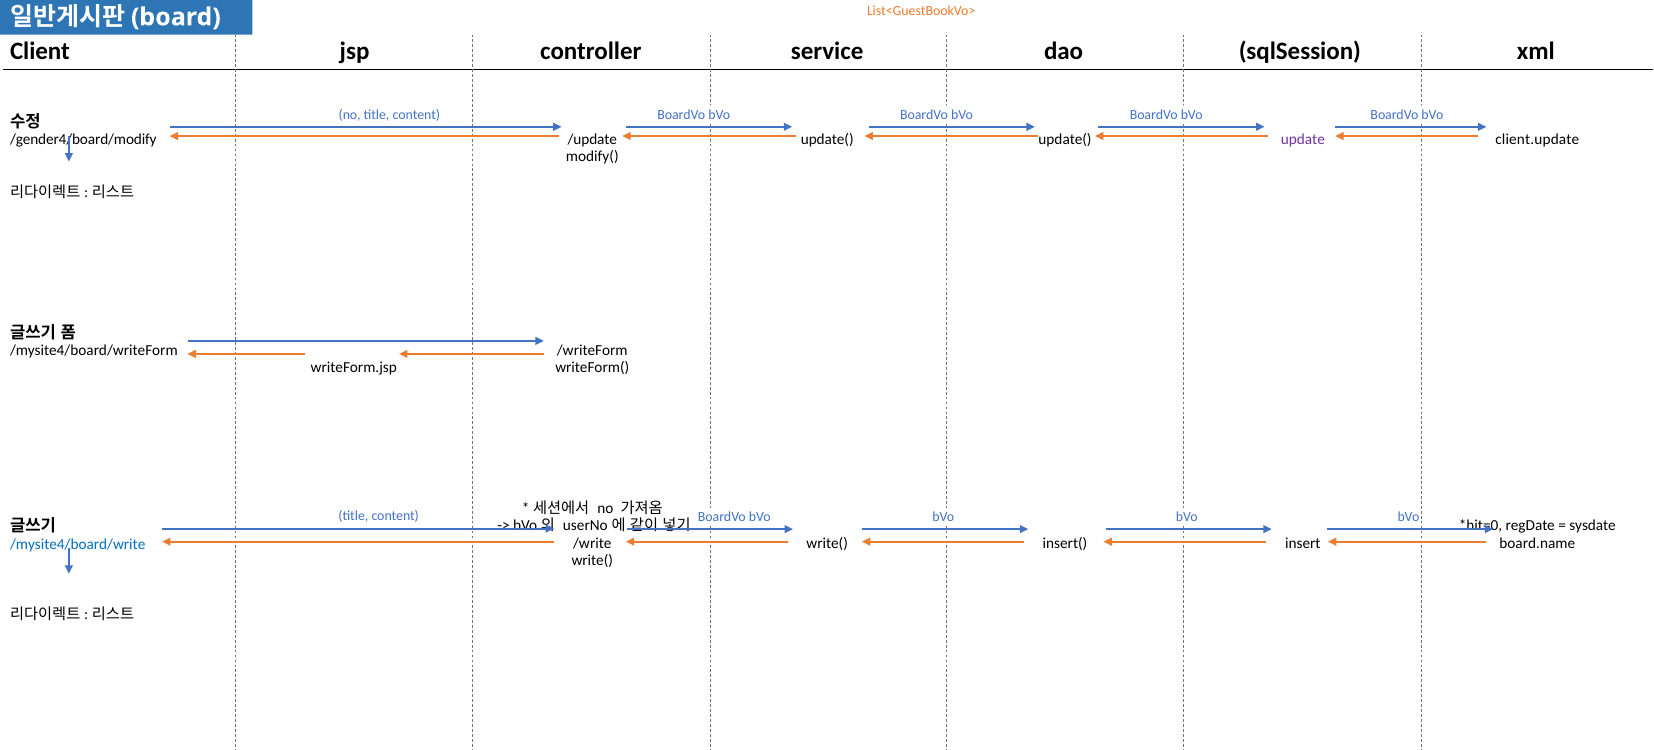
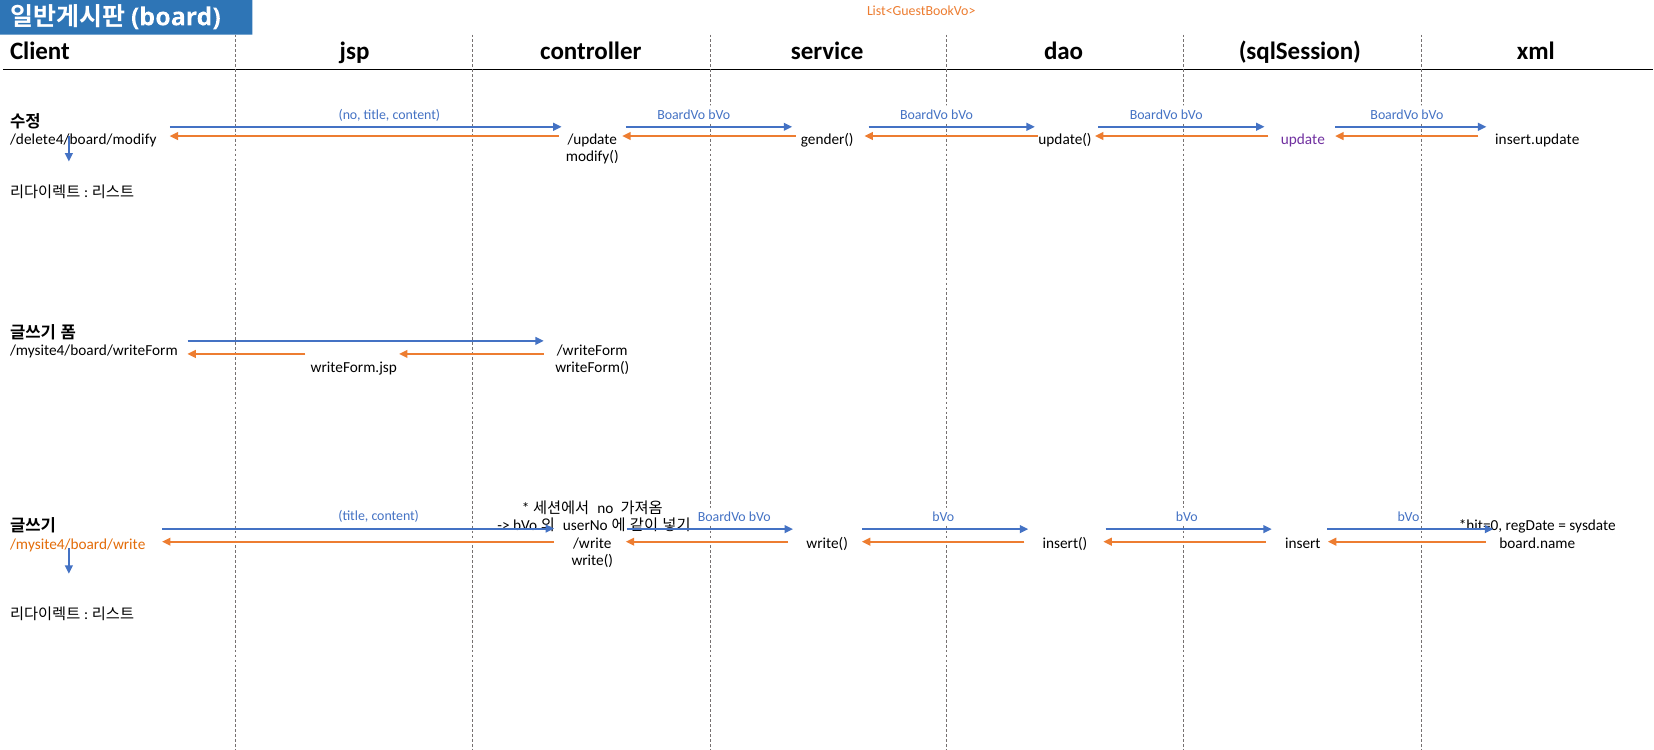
update(: update( -> gender( (827, 139)
client.update: client.update -> insert.update (1537, 139)
/gender4/board/modify: /gender4/board/modify -> /delete4/board/modify (83, 140)
/mysite4/board/write colour: blue -> orange (78, 544)
